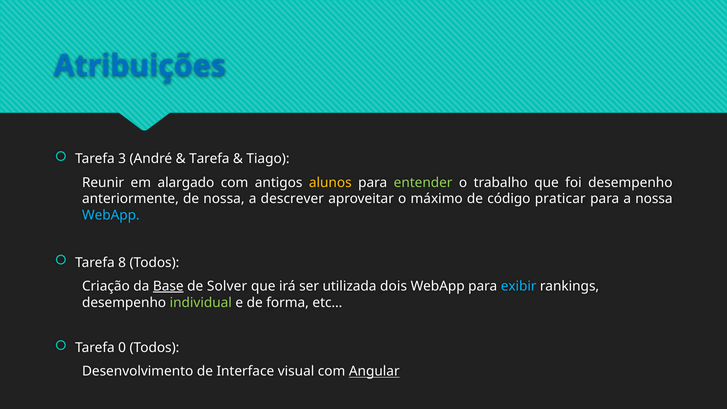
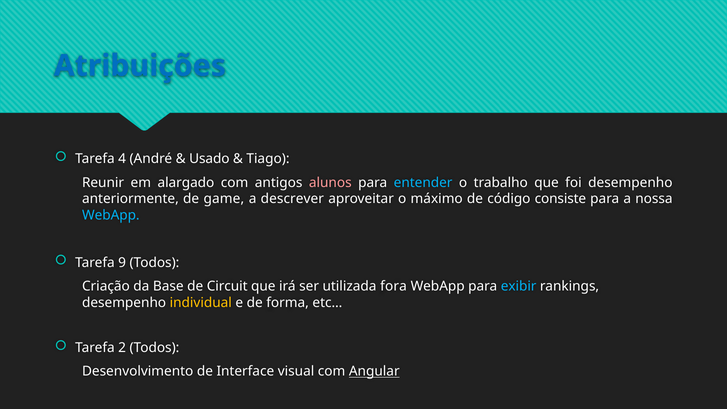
3: 3 -> 4 (122, 159)
Tarefa: Tarefa -> Usado (209, 159)
alunos colour: yellow -> pink (330, 183)
entender colour: light green -> light blue (423, 183)
de nossa: nossa -> game (224, 199)
praticar: praticar -> consiste (560, 199)
8: 8 -> 9 (122, 263)
Base underline: present -> none (168, 286)
Solver: Solver -> Circuit (227, 286)
dois: dois -> fora (394, 286)
individual colour: light green -> yellow (201, 303)
0: 0 -> 2 (122, 348)
